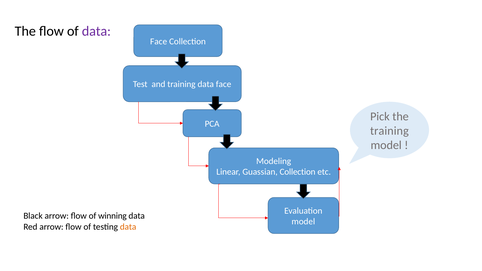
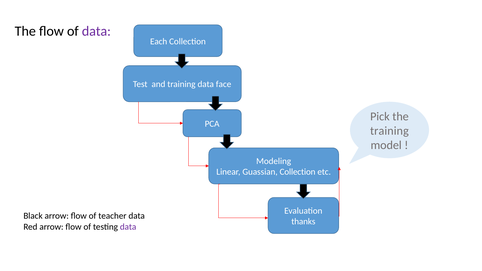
Face: Face -> Each (159, 41)
winning: winning -> teacher (112, 216)
model: model -> thanks (303, 222)
data colour: orange -> purple (128, 227)
